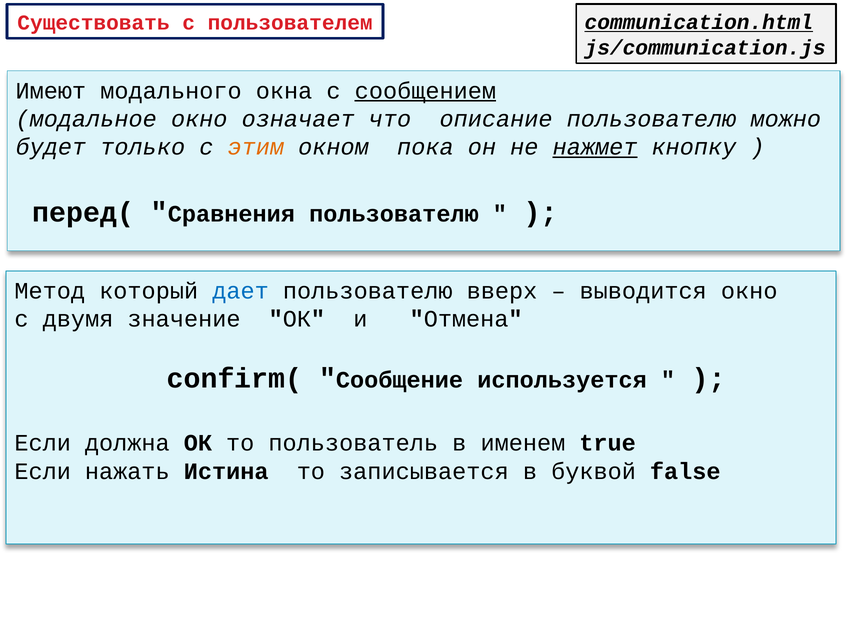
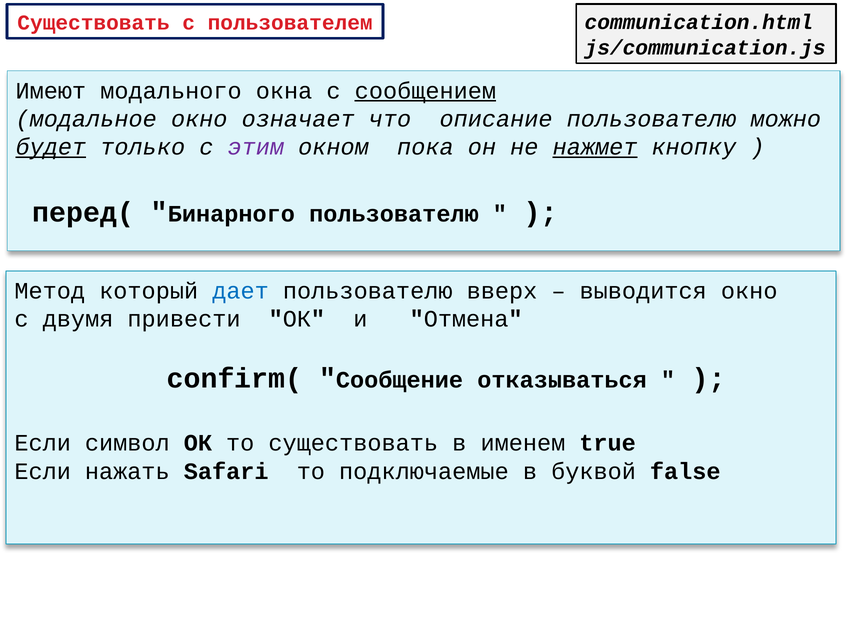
communication.html underline: present -> none (699, 22)
будет underline: none -> present (51, 147)
этим colour: orange -> purple (256, 147)
Сравнения: Сравнения -> Бинарного (231, 214)
значение: значение -> привести (184, 319)
используется: используется -> отказываться (562, 380)
должна: должна -> символ (127, 443)
то пользователь: пользователь -> существовать (353, 443)
Истина: Истина -> Safari (226, 471)
записывается: записывается -> подключаемые (424, 471)
